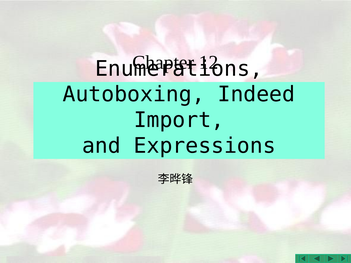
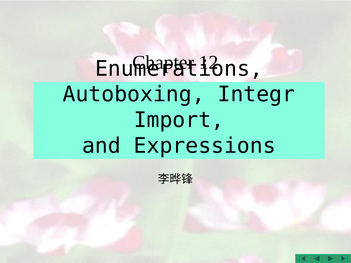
Indeed: Indeed -> Integr (256, 94)
